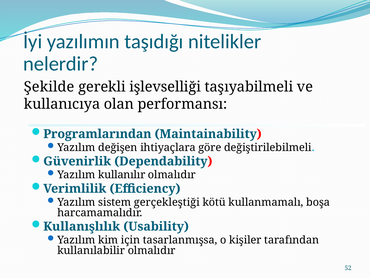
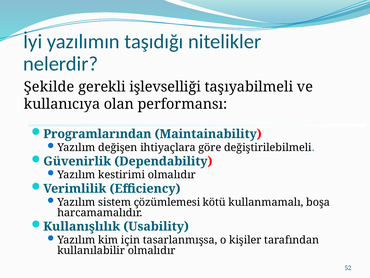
kullanılır: kullanılır -> kestirimi (122, 175)
gerçekleştiği: gerçekleştiği -> çözümlemesi (167, 202)
